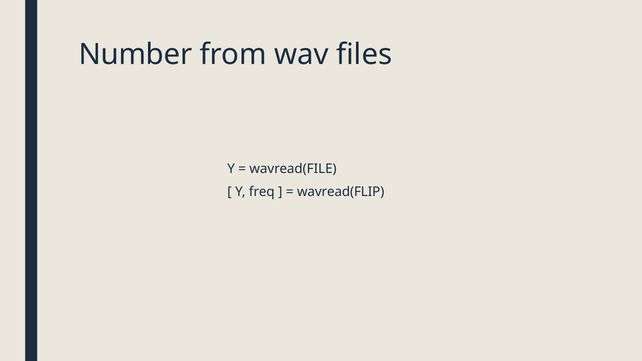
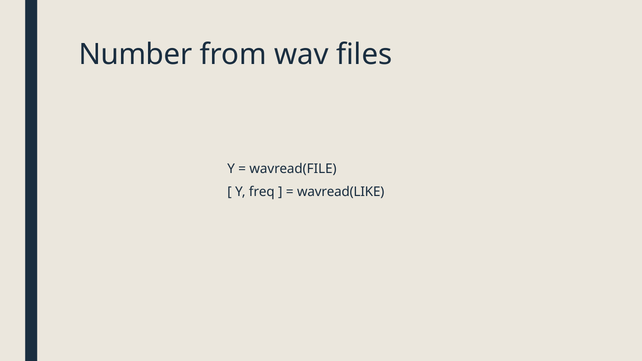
wavread(FLIP: wavread(FLIP -> wavread(LIKE (341, 192)
